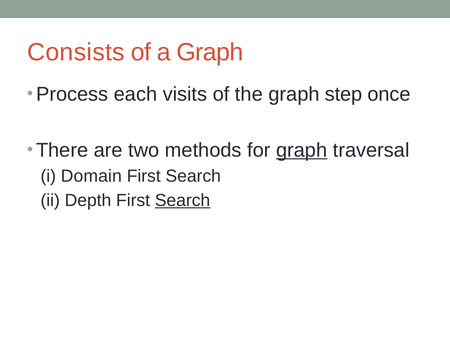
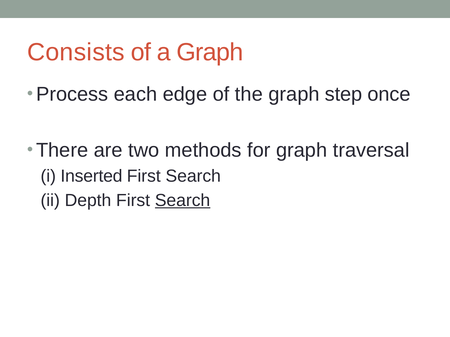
visits: visits -> edge (185, 94)
graph underline: present -> none (302, 150)
Domain: Domain -> Inserted (91, 176)
